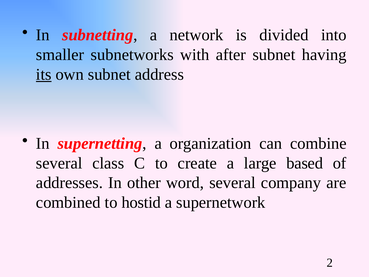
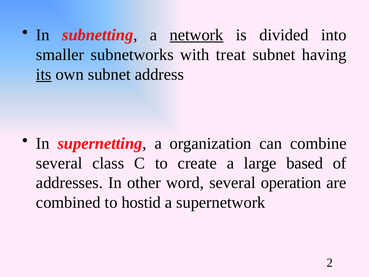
network underline: none -> present (197, 35)
after: after -> treat (231, 55)
company: company -> operation (291, 183)
